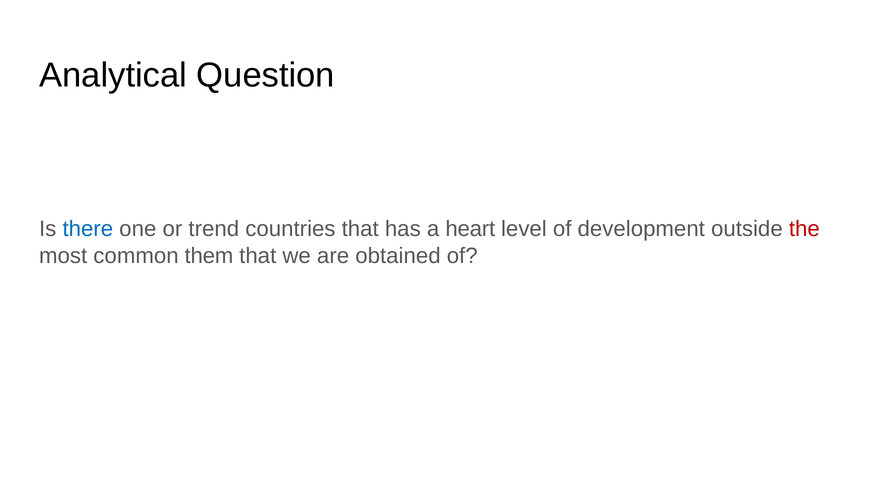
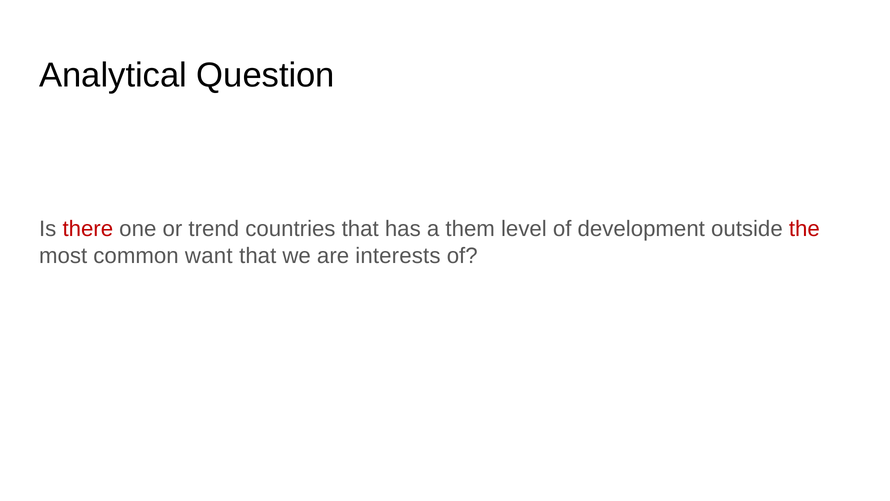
there colour: blue -> red (88, 229)
heart: heart -> them (470, 229)
them: them -> want (209, 256)
obtained: obtained -> interests (398, 256)
